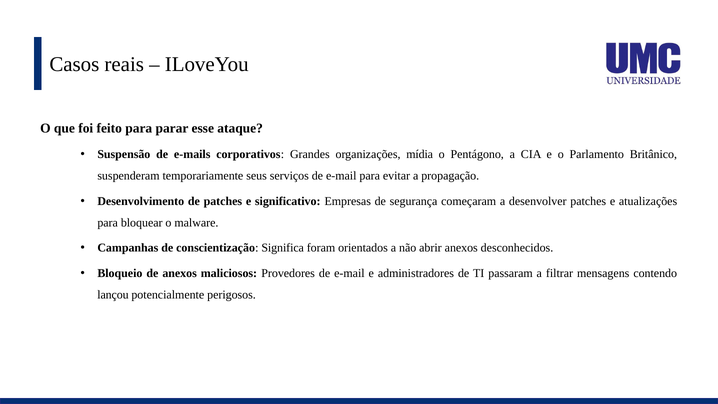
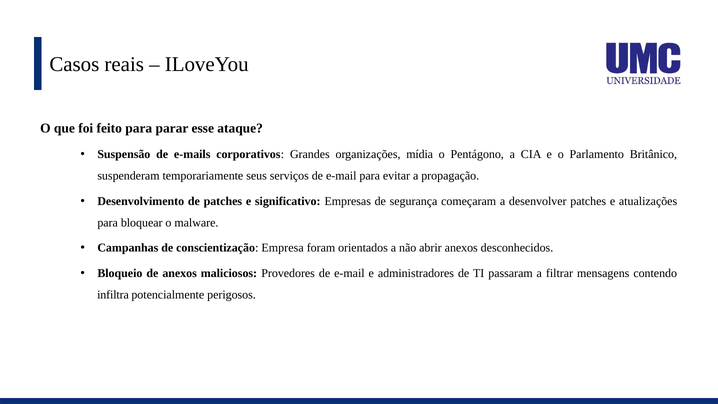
Significa: Significa -> Empresa (283, 248)
lançou: lançou -> infiltra (113, 295)
